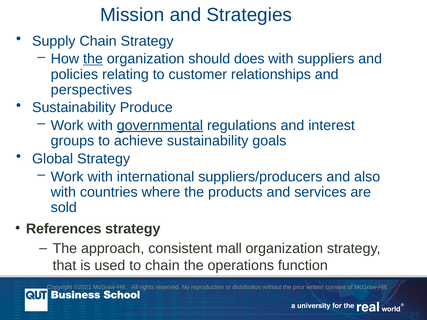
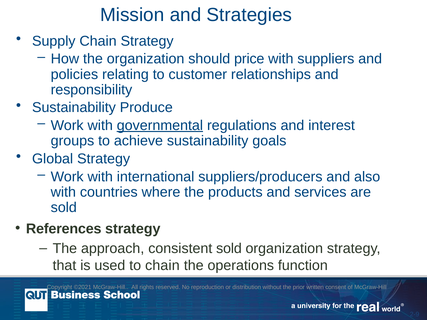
the underline: present -> none (93, 59)
does: does -> price (249, 59)
perspectives: perspectives -> responsibility (91, 90)
consistent mall: mall -> sold (229, 249)
